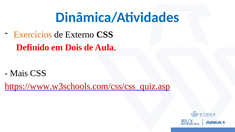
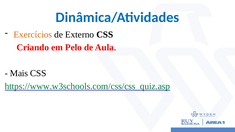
Definido: Definido -> Criando (33, 48)
Dois: Dois -> Pelo (73, 48)
https://www.w3schools.com/css/css_quiz.asp colour: red -> green (87, 86)
